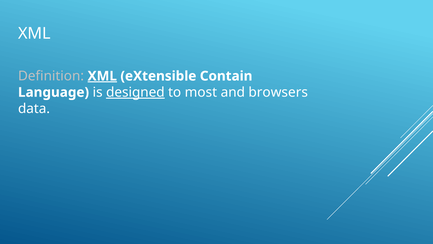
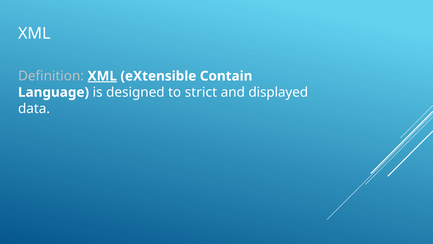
designed underline: present -> none (135, 92)
most: most -> strict (201, 92)
browsers: browsers -> displayed (278, 92)
